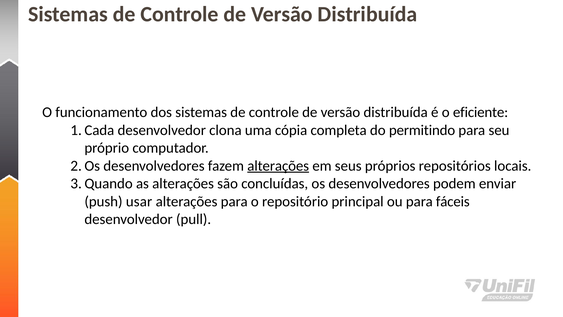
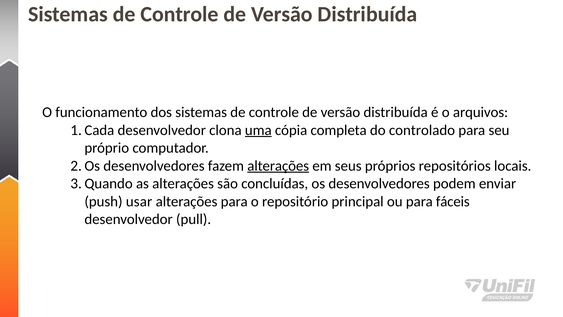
eficiente: eficiente -> arquivos (481, 112)
uma underline: none -> present (258, 130)
permitindo: permitindo -> controlado (422, 130)
